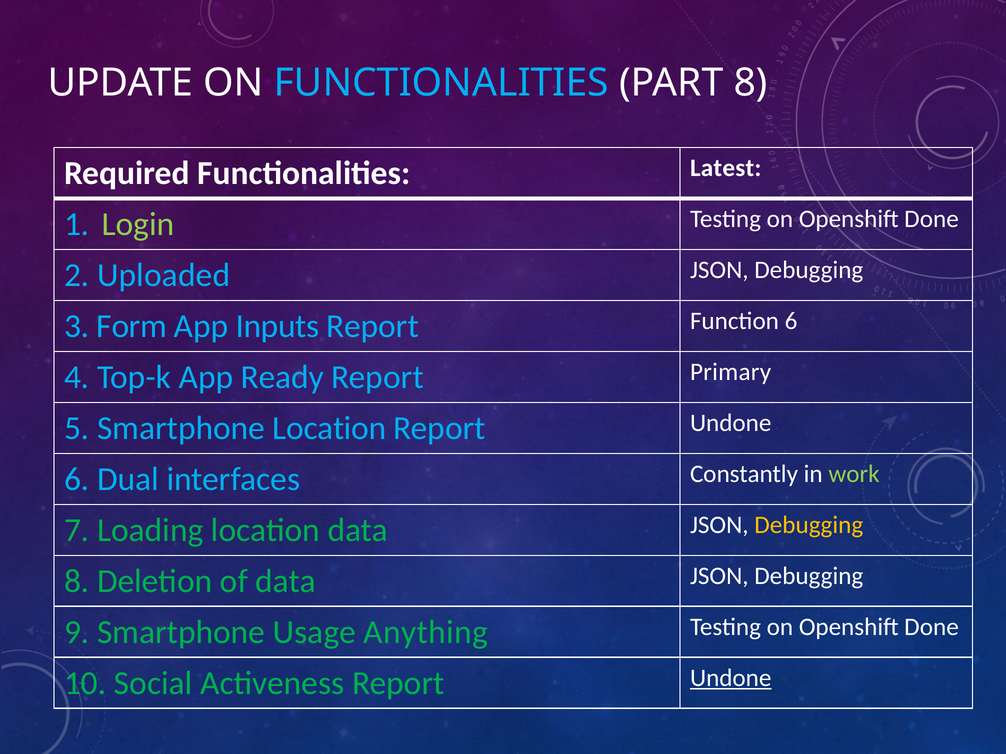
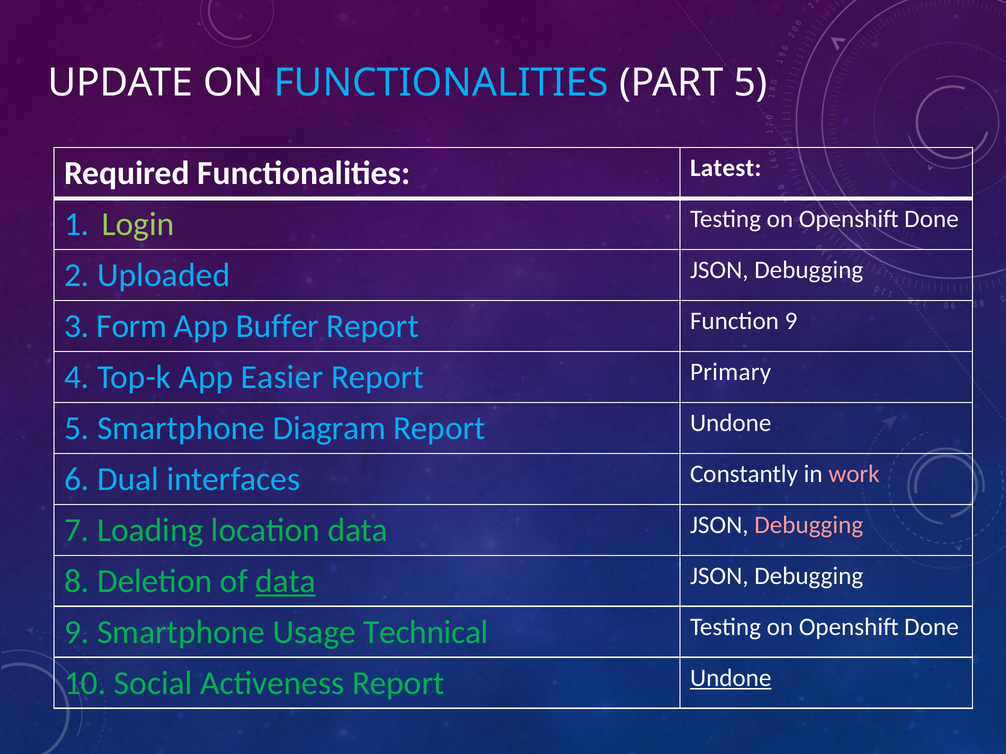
PART 8: 8 -> 5 (751, 83)
Inputs: Inputs -> Buffer (277, 326)
Function 6: 6 -> 9 (791, 321)
Ready: Ready -> Easier (282, 377)
Smartphone Location: Location -> Diagram (329, 428)
work colour: light green -> pink (854, 474)
Debugging colour: yellow -> pink (809, 525)
data underline: none -> present (286, 582)
Anything: Anything -> Technical (426, 633)
